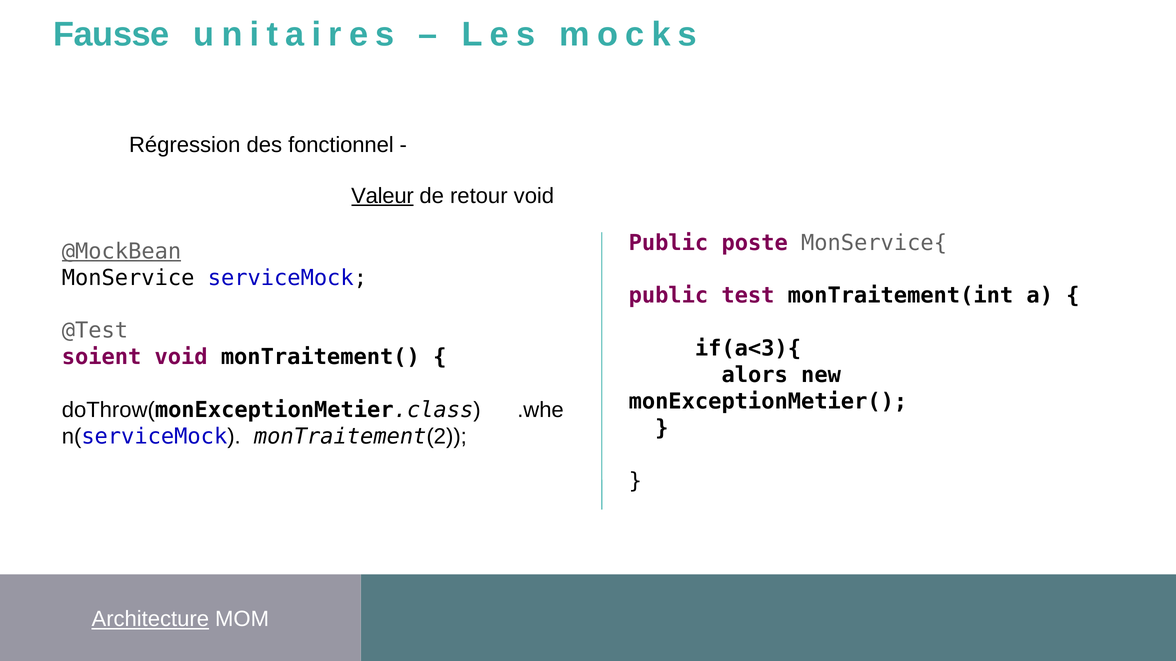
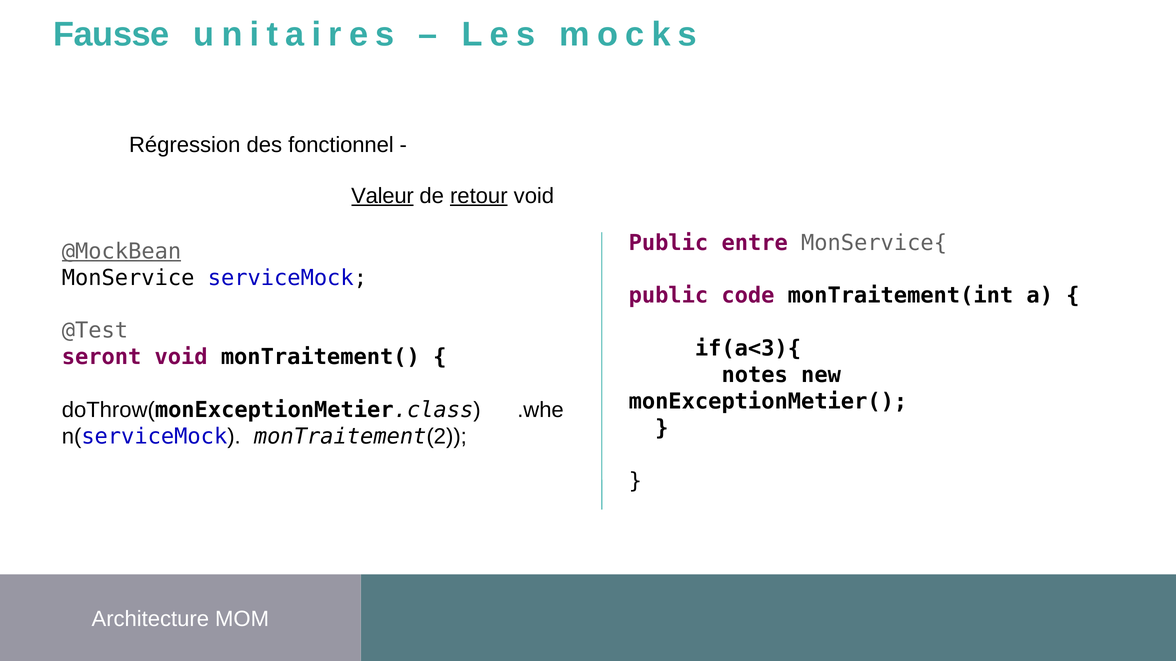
retour underline: none -> present (479, 196)
poste: poste -> entre (755, 243)
test: test -> code (748, 296)
soient: soient -> seront (102, 357)
alors: alors -> notes (755, 375)
Architecture underline: present -> none (150, 620)
